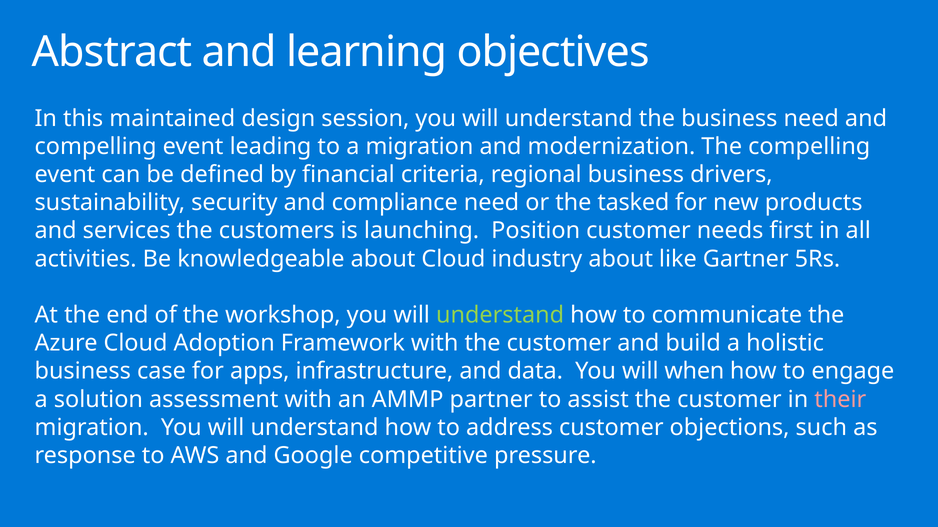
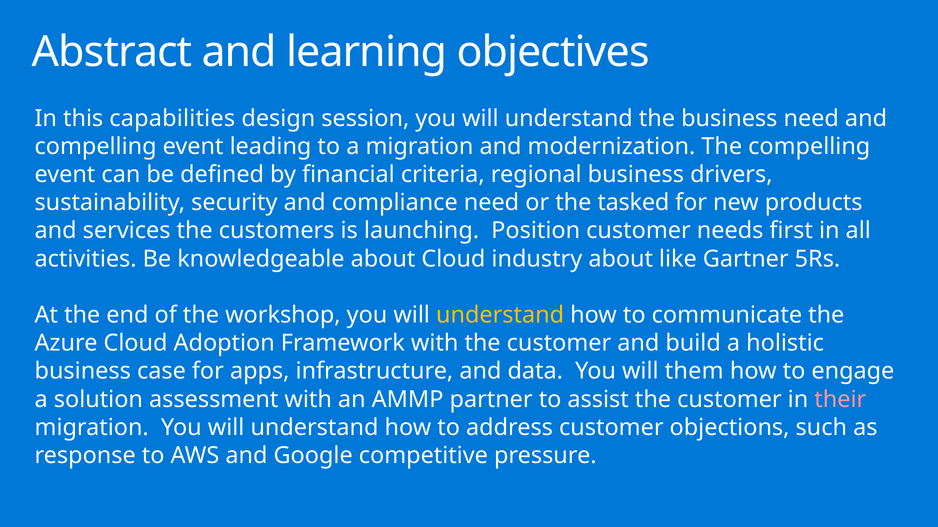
maintained: maintained -> capabilities (172, 118)
understand colour: light green -> yellow (500, 315)
when: when -> them (694, 372)
